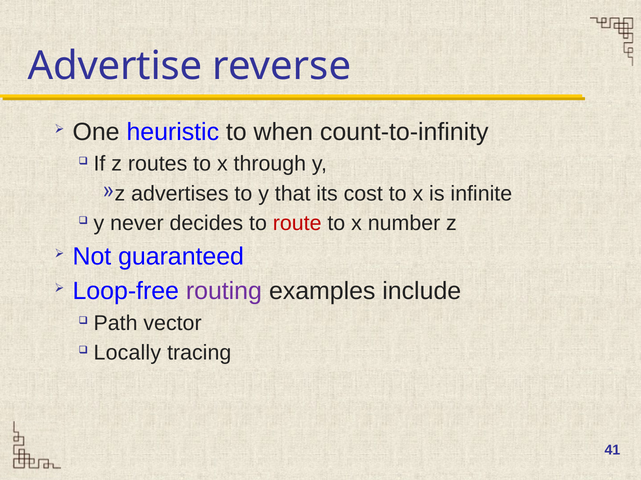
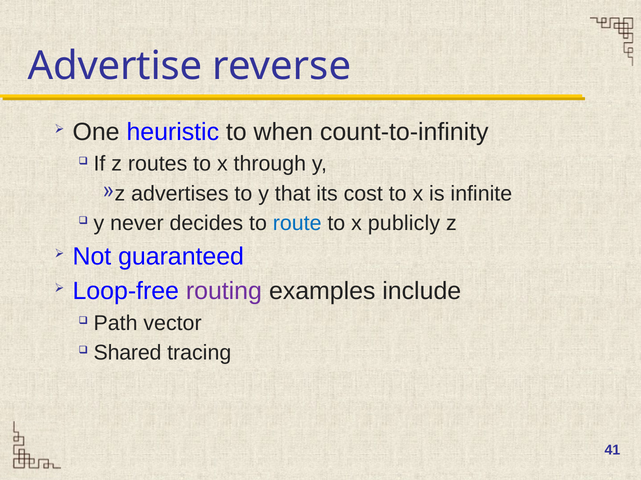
route colour: red -> blue (297, 224)
number: number -> publicly (404, 224)
Locally: Locally -> Shared (128, 353)
